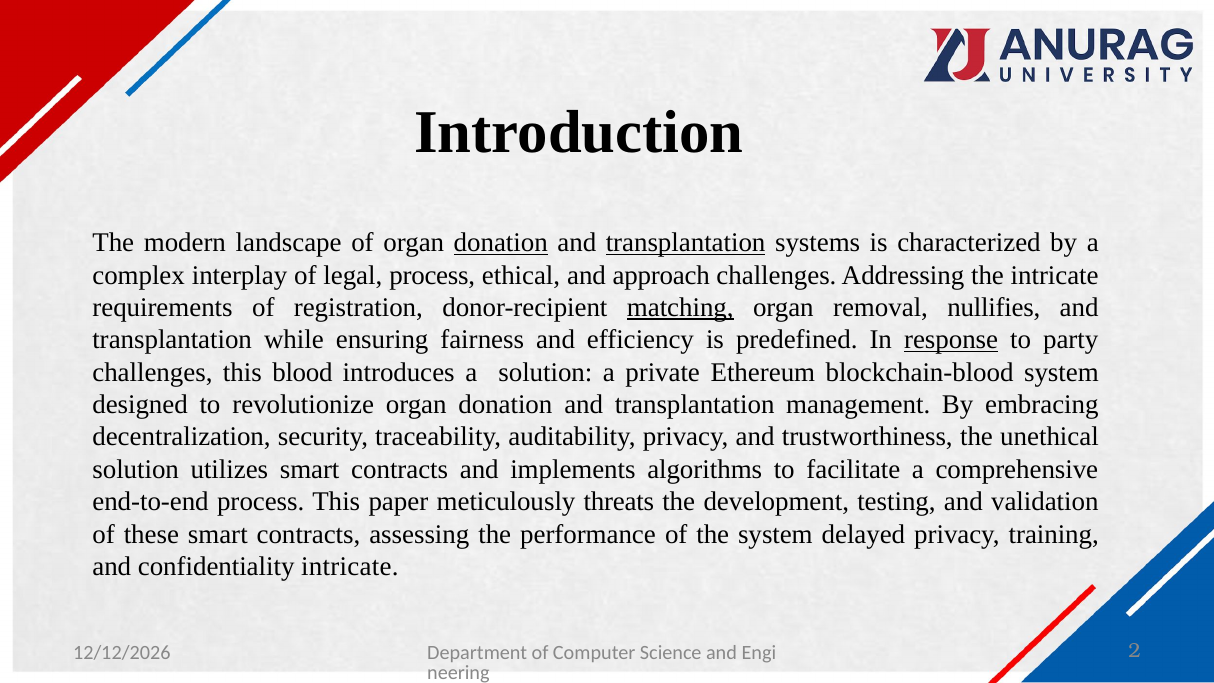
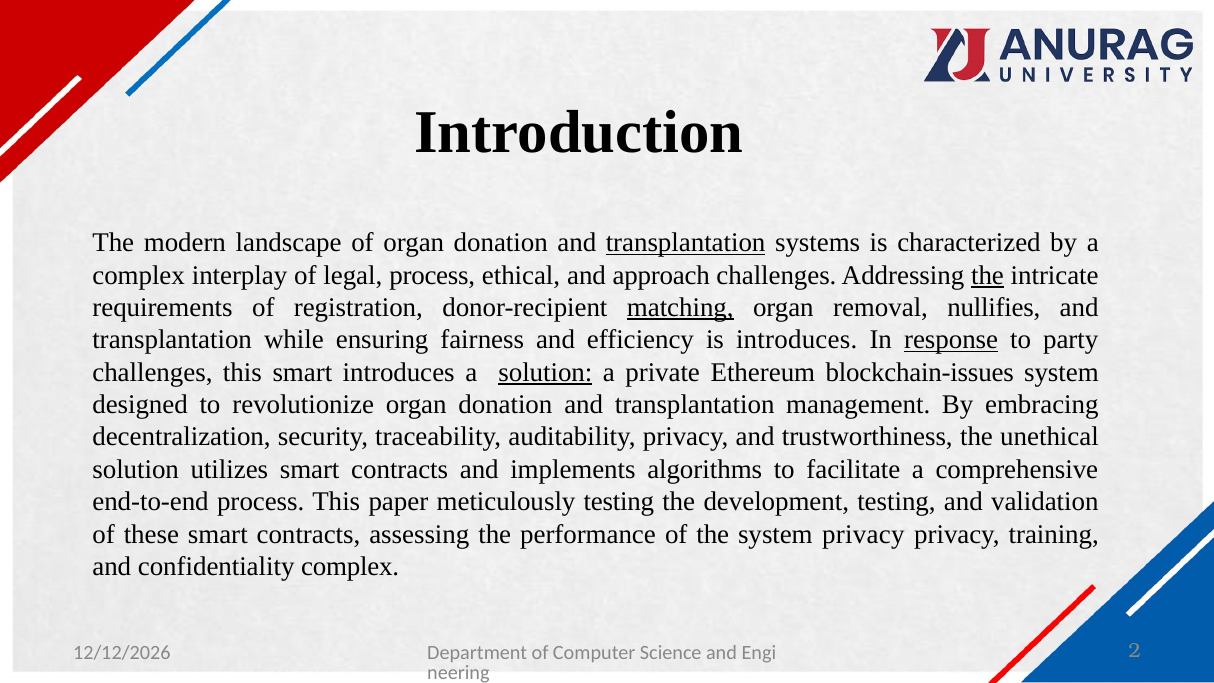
donation underline: present -> none (501, 243)
the underline: none -> present (987, 275)
is predefined: predefined -> introduces (797, 340)
this blood: blood -> smart (302, 372)
solution underline: none -> present (545, 372)
blockchain-blood: blockchain-blood -> blockchain-issues (920, 372)
meticulously threats: threats -> testing (619, 502)
system delayed: delayed -> privacy (863, 534)
confidentiality intricate: intricate -> complex (350, 566)
